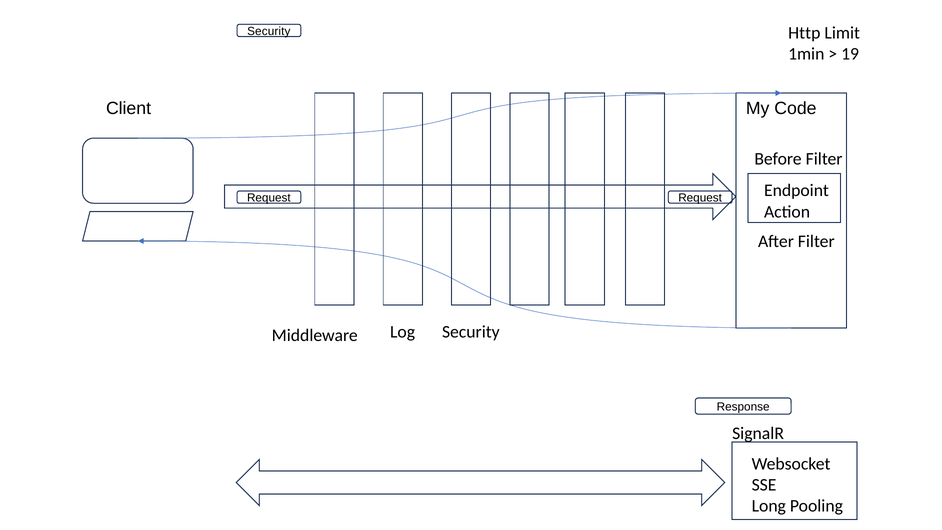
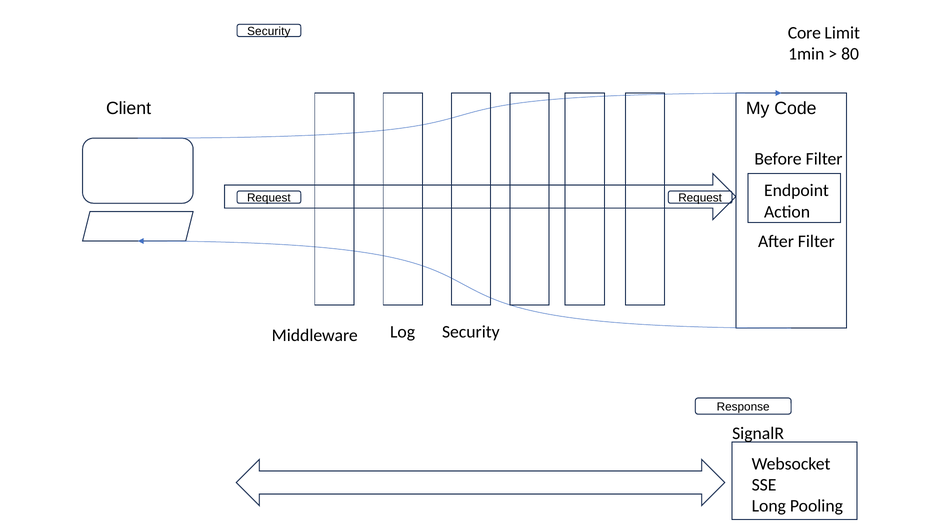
Http: Http -> Core (804, 33)
19: 19 -> 80 (850, 54)
